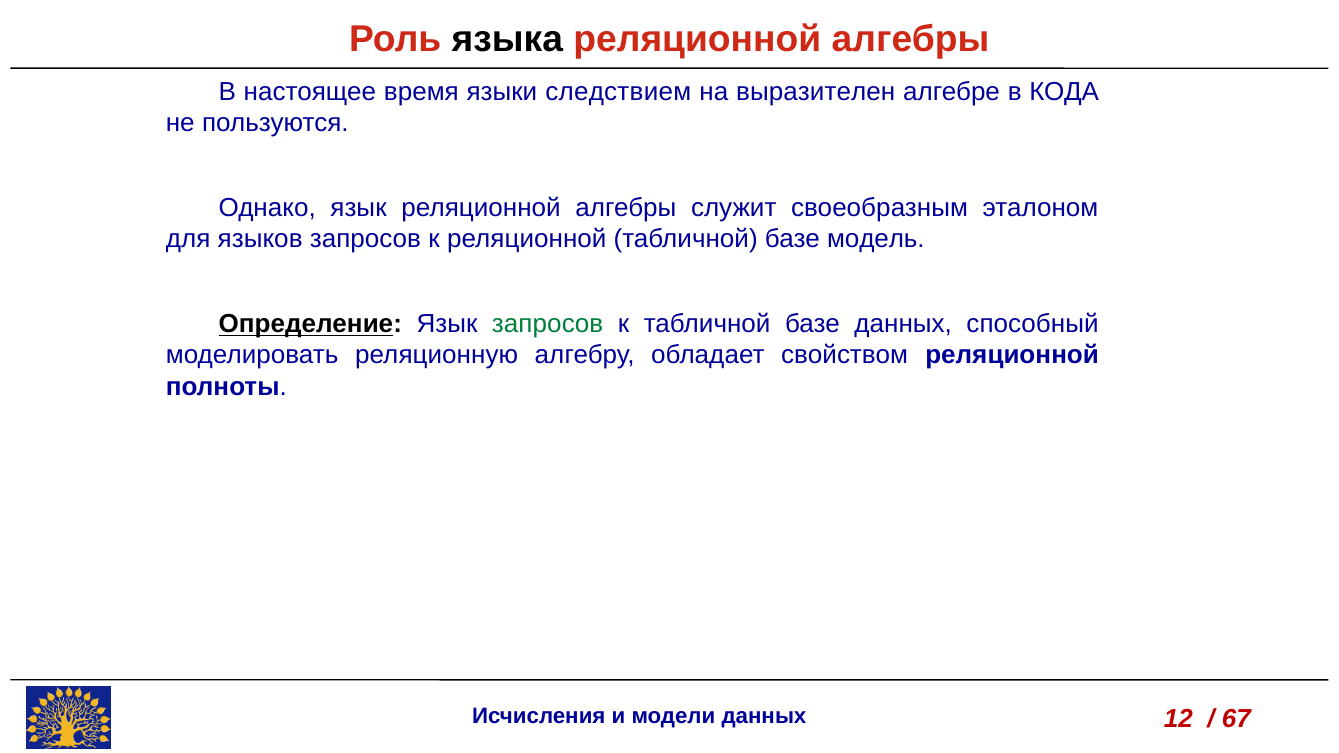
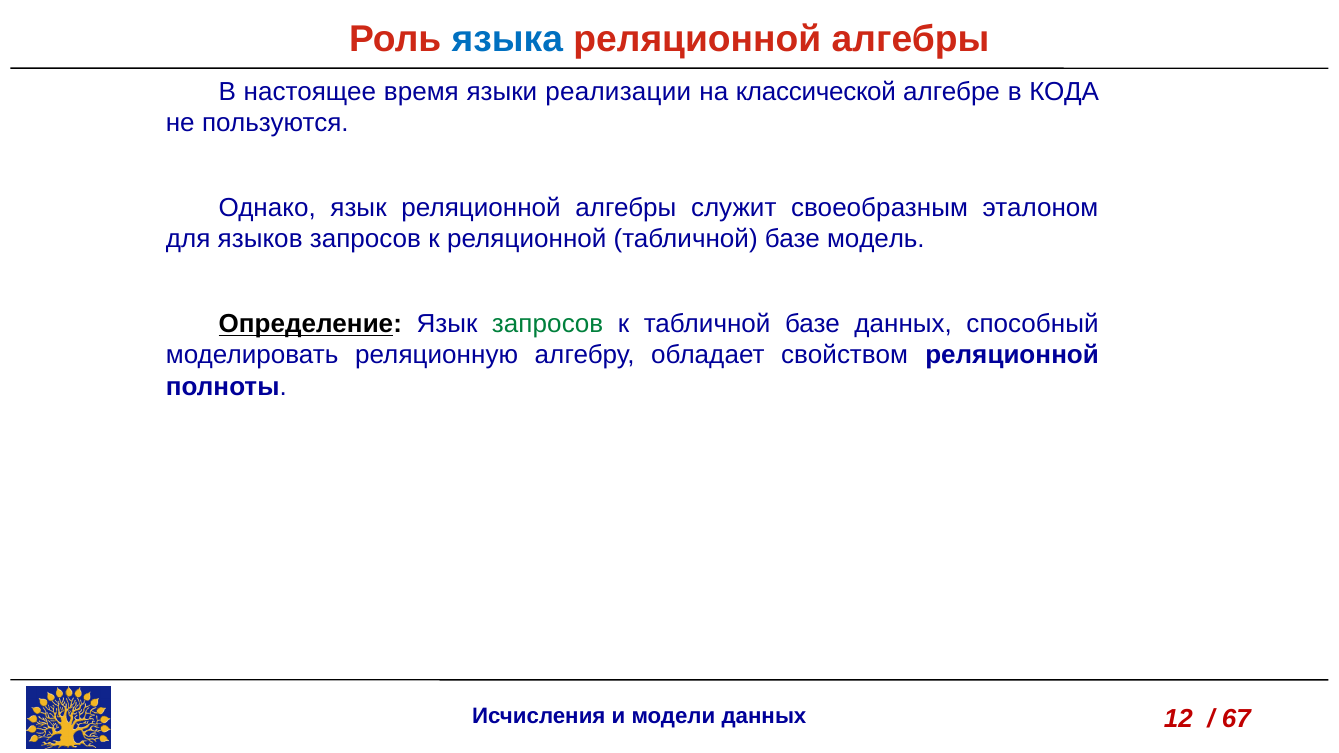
языка colour: black -> blue (507, 39)
следствием: следствием -> реализации (618, 92)
выразителен: выразителен -> классической (816, 92)
